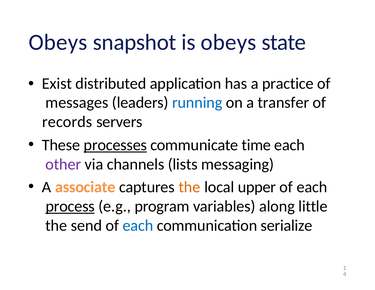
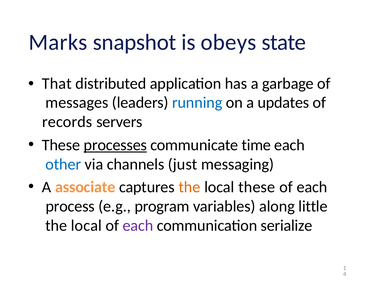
Obeys: Obeys -> Marks (58, 42)
Exist: Exist -> That (57, 83)
practice: practice -> garbage (288, 83)
transfer: transfer -> updates (283, 103)
other colour: purple -> blue (63, 164)
lists: lists -> just (183, 164)
local upper: upper -> these (257, 187)
process underline: present -> none (70, 206)
send: send -> local (86, 225)
each colour: blue -> purple (138, 225)
